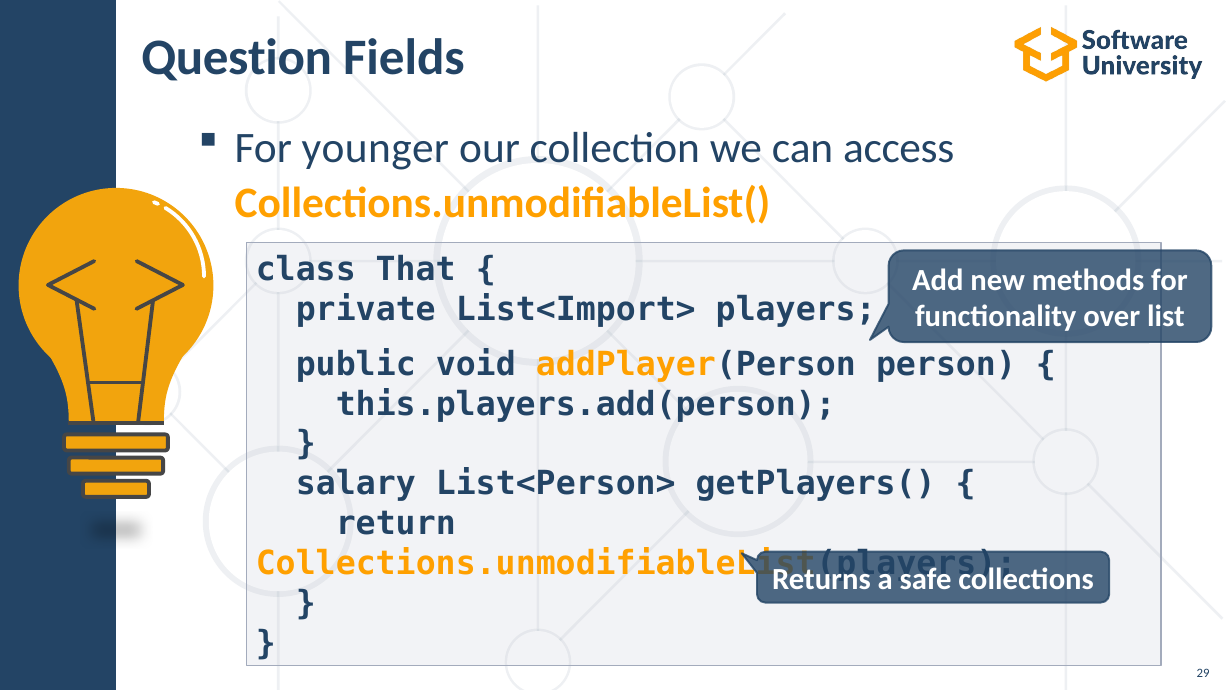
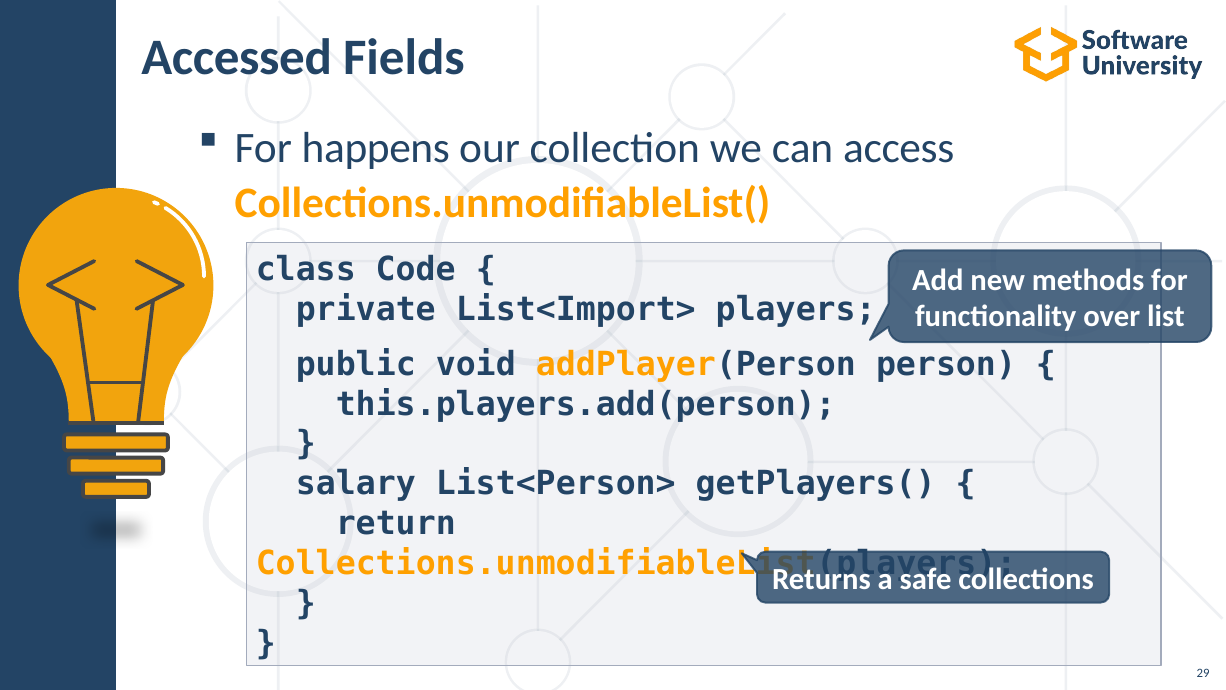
Question: Question -> Accessed (237, 58)
younger: younger -> happens (376, 148)
That: That -> Code (416, 269)
